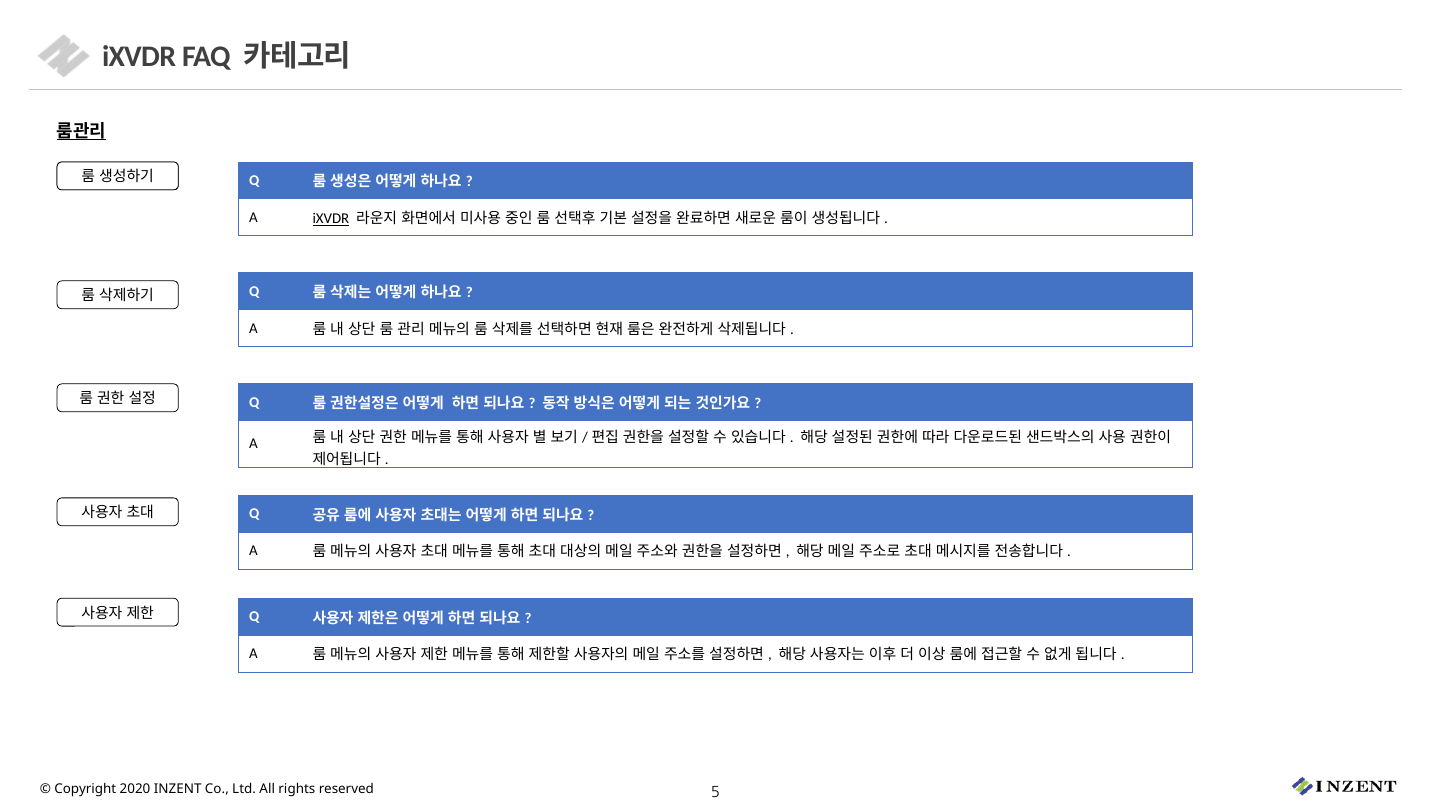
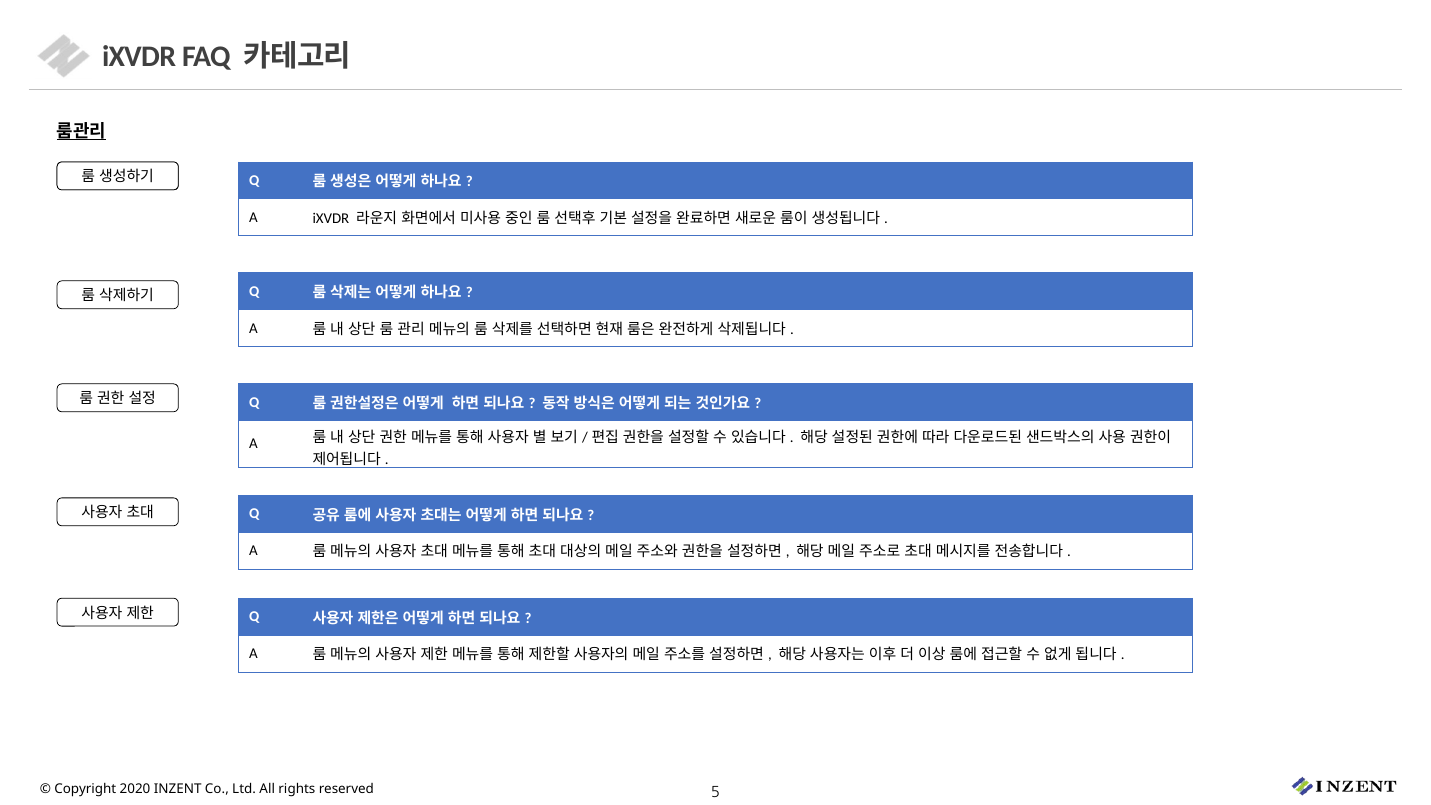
iXVDR underline: present -> none (331, 219)
